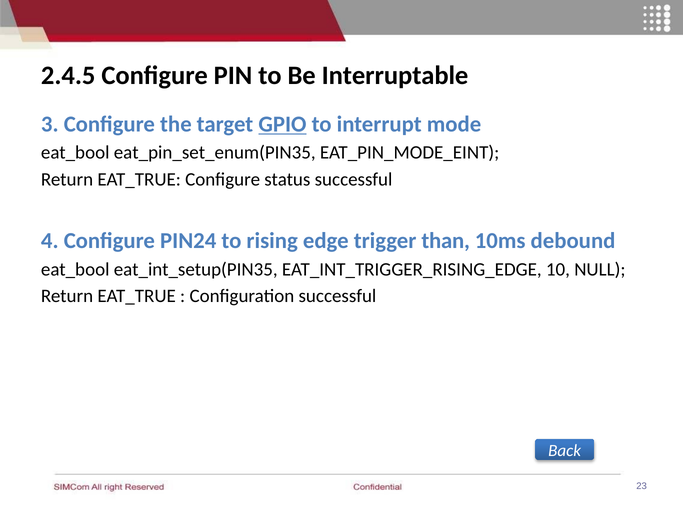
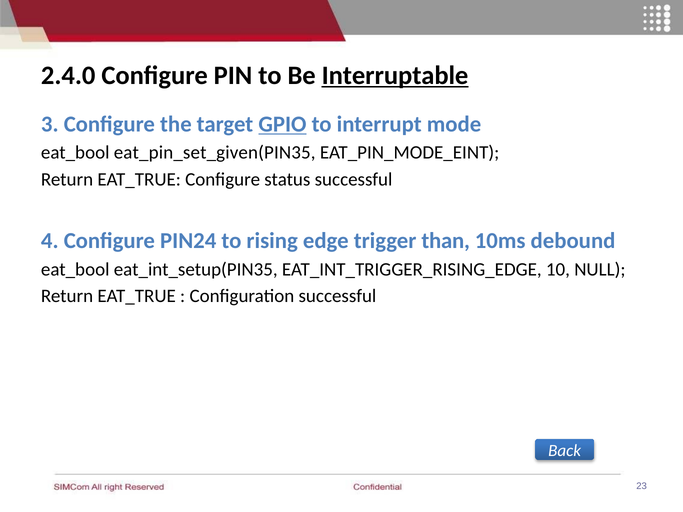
2.4.5: 2.4.5 -> 2.4.0 (68, 75)
Interruptable underline: none -> present (395, 75)
eat_pin_set_enum(PIN35: eat_pin_set_enum(PIN35 -> eat_pin_set_given(PIN35 (215, 153)
